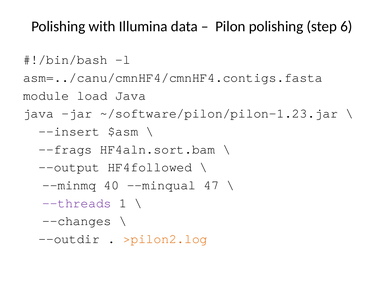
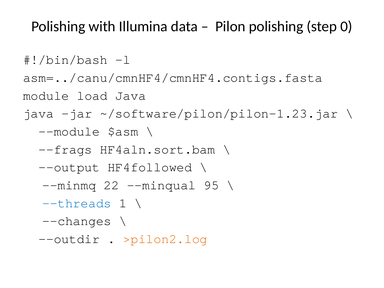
6: 6 -> 0 (346, 26)
--insert: --insert -> --module (69, 131)
40: 40 -> 22 (111, 185)
47: 47 -> 95 (211, 185)
--threads colour: purple -> blue (77, 203)
